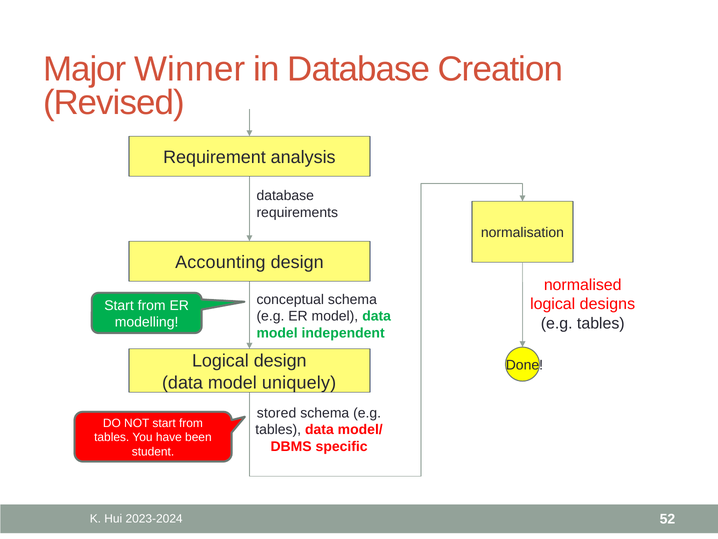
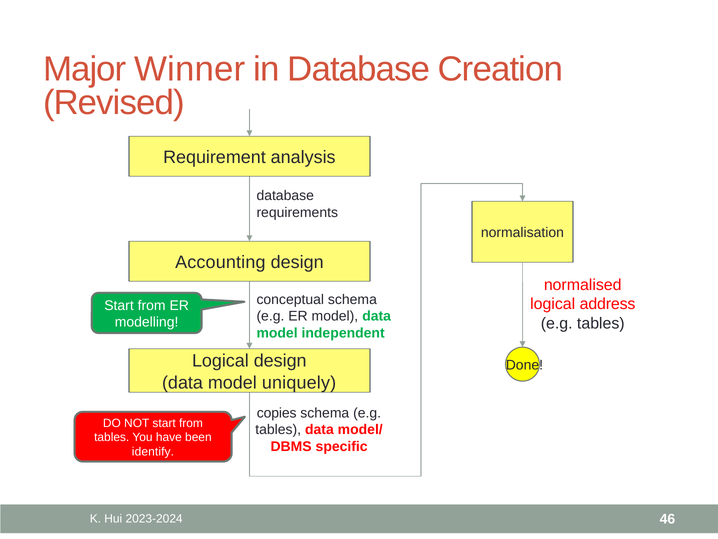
designs: designs -> address (608, 304)
stored: stored -> copies (277, 413)
student: student -> identify (153, 451)
52: 52 -> 46 (667, 519)
